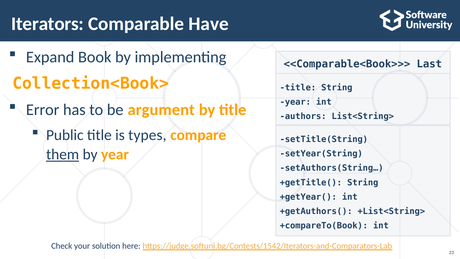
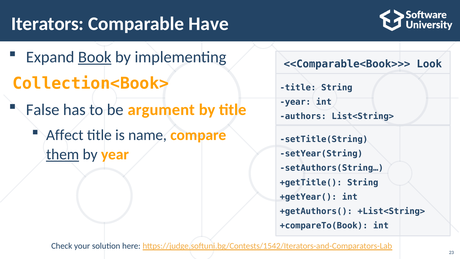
Book underline: none -> present (95, 57)
Last: Last -> Look (429, 64)
Error: Error -> False (43, 110)
Public: Public -> Affect (65, 135)
types: types -> name (148, 135)
